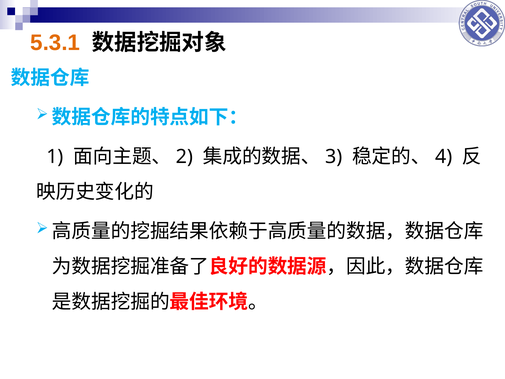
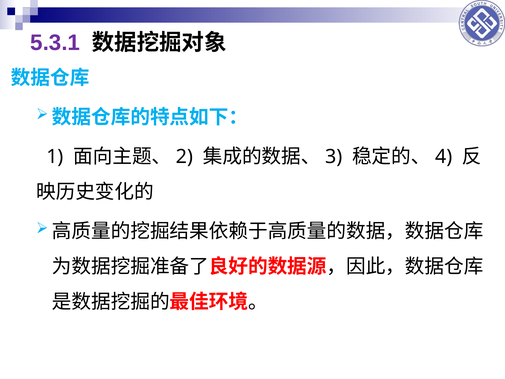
5.3.1 colour: orange -> purple (55, 43)
